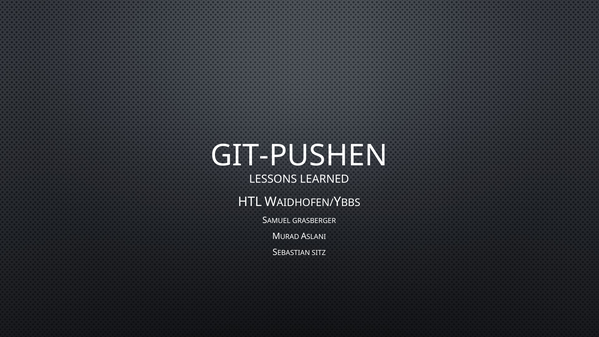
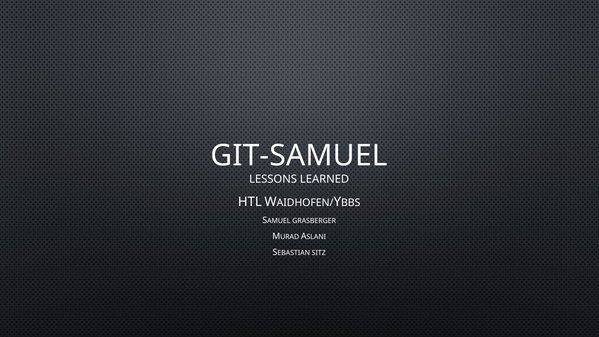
GIT-PUSHEN: GIT-PUSHEN -> GIT-SAMUEL (299, 156)
